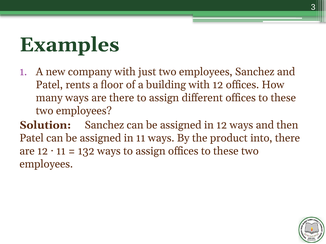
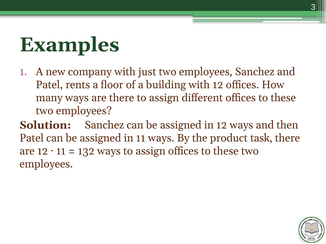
into: into -> task (261, 138)
